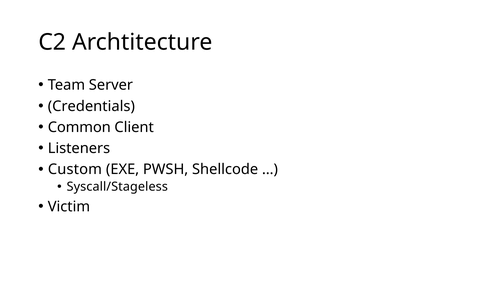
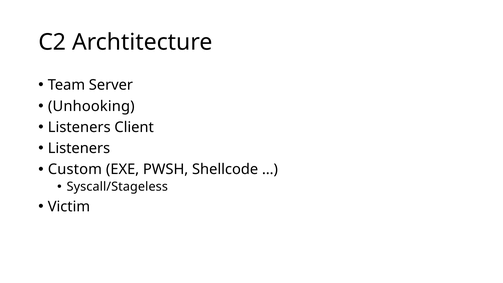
Credentials: Credentials -> Unhooking (91, 106)
Common: Common -> Listeners (79, 127)
